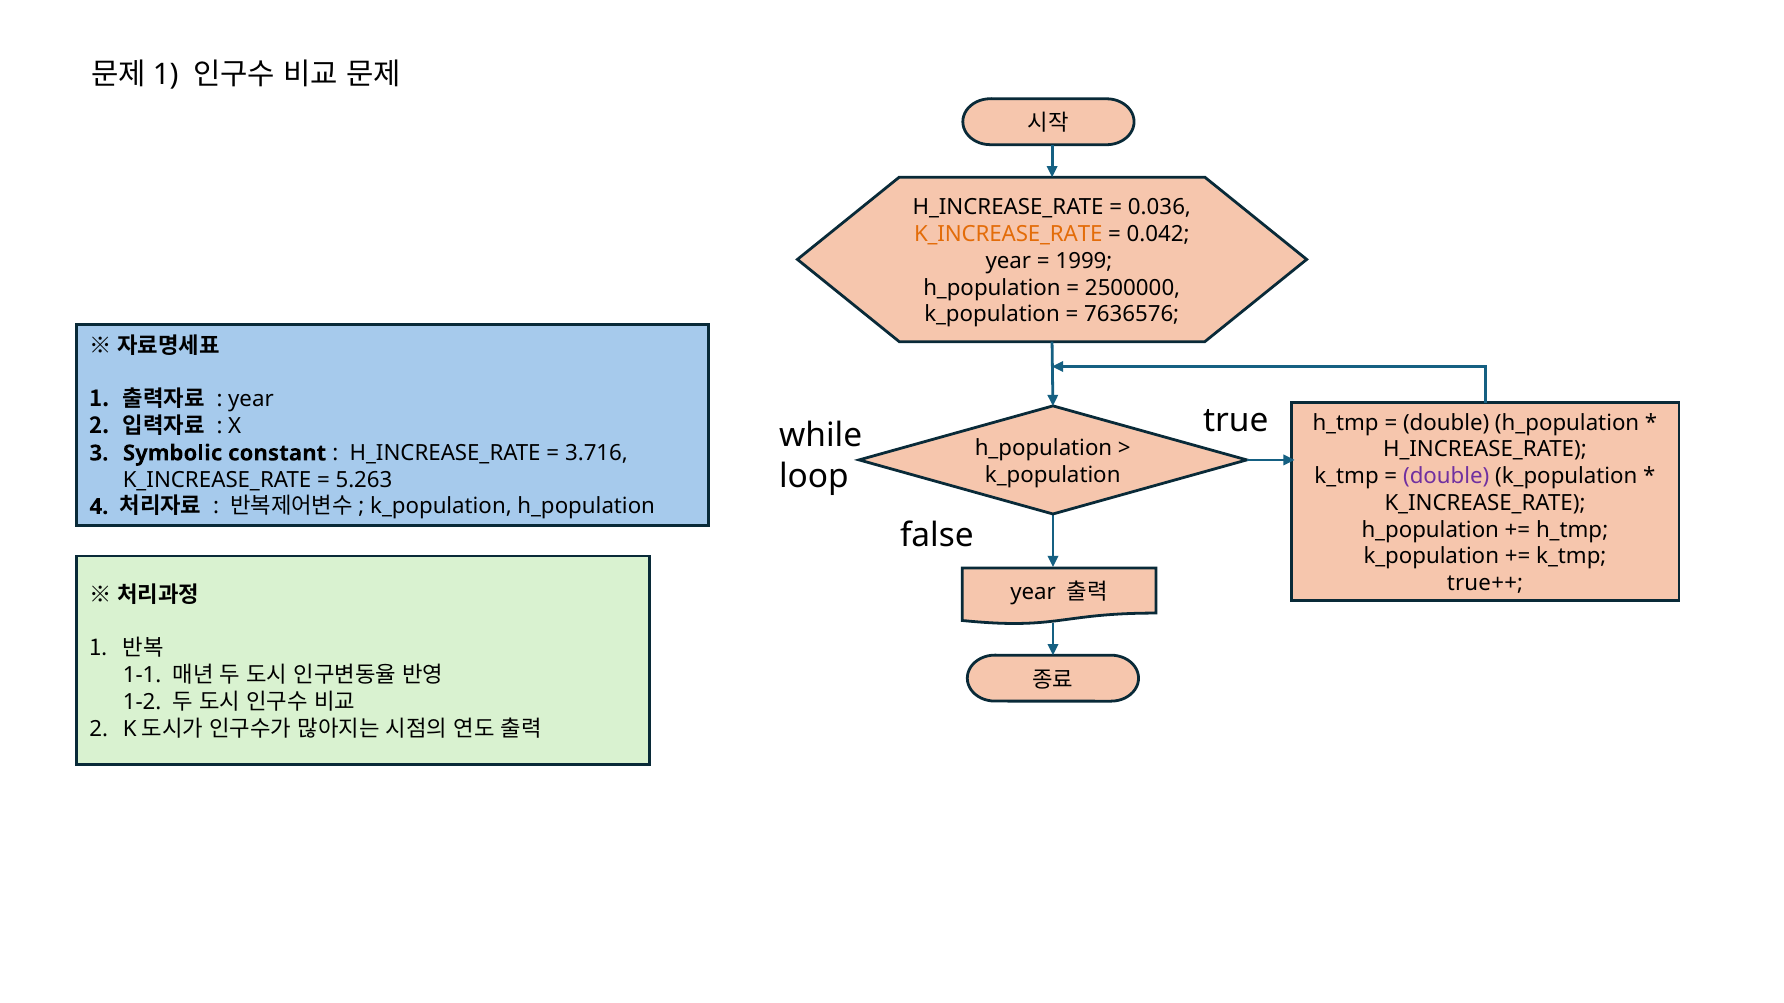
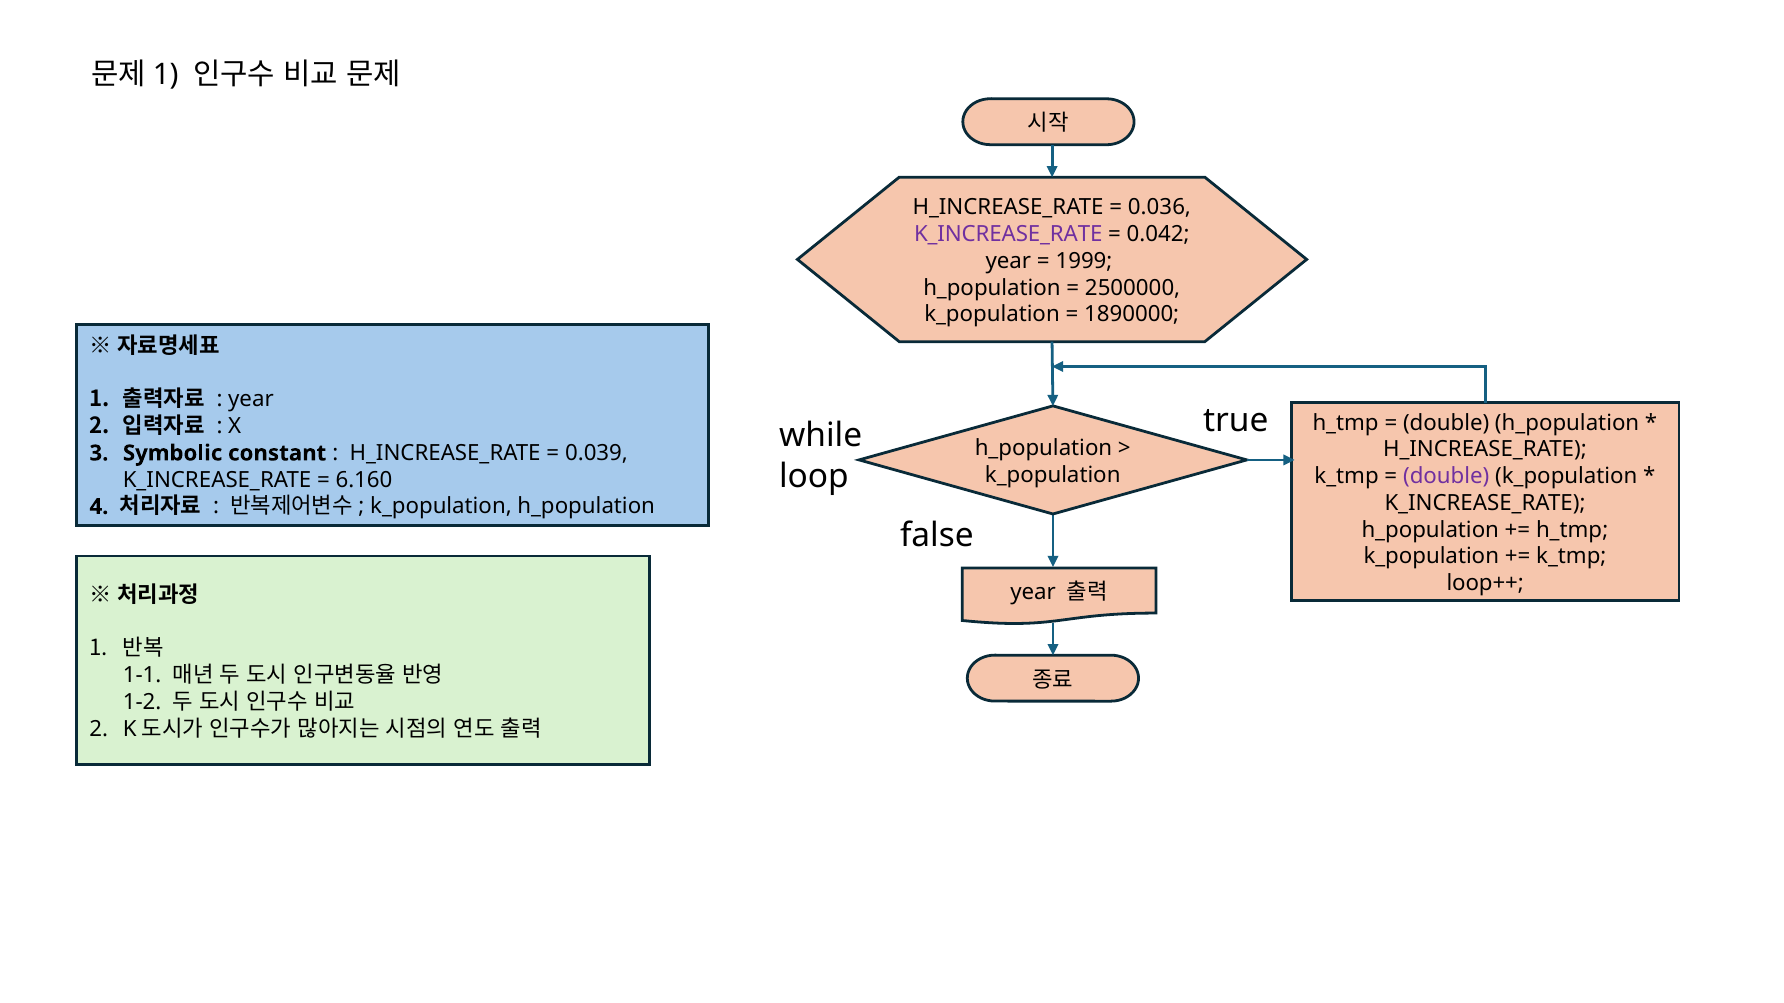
K_INCREASE_RATE colour: orange -> purple (1008, 234)
7636576: 7636576 -> 1890000 (1132, 315)
3.716: 3.716 -> 0.039 (596, 453)
5.263: 5.263 -> 6.160 (364, 480)
true++: true++ -> loop++ (1485, 584)
